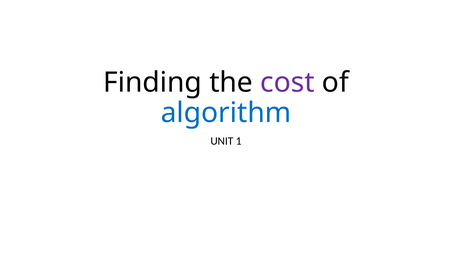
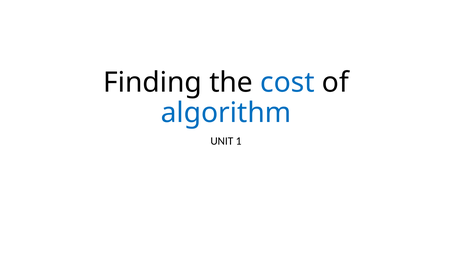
cost colour: purple -> blue (287, 82)
